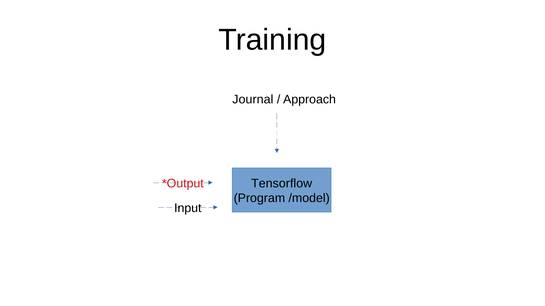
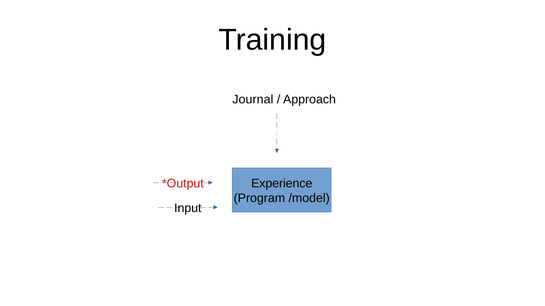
Tensorflow: Tensorflow -> Experience (282, 184)
